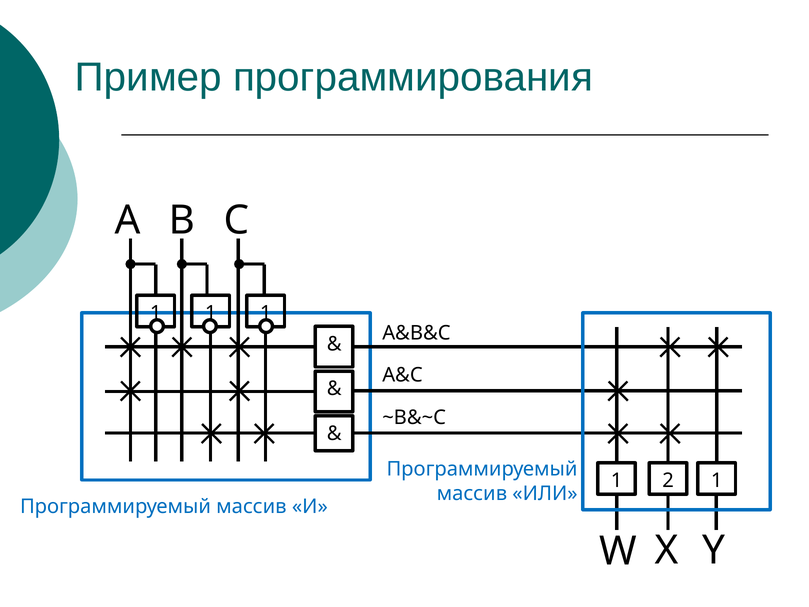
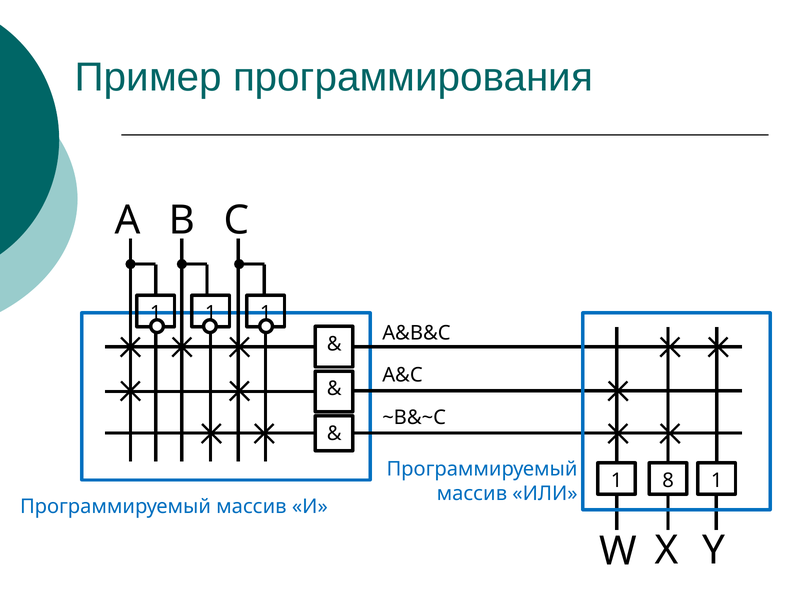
2: 2 -> 8 (668, 480)
